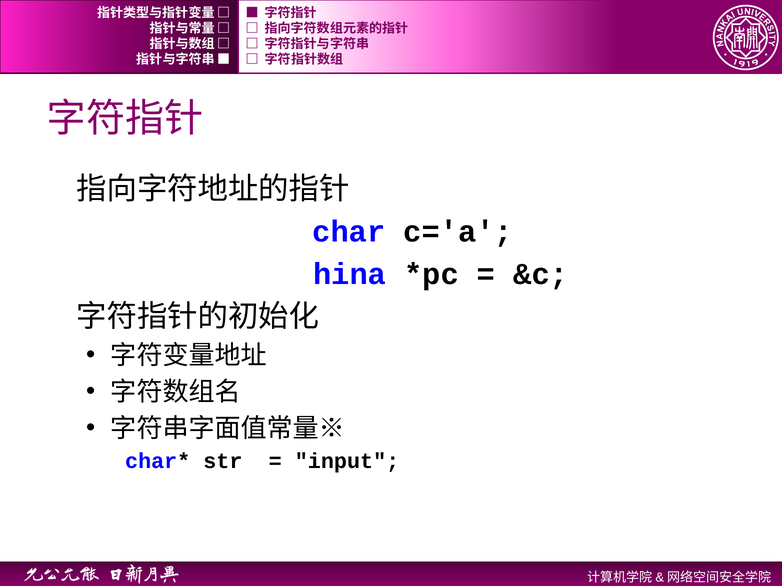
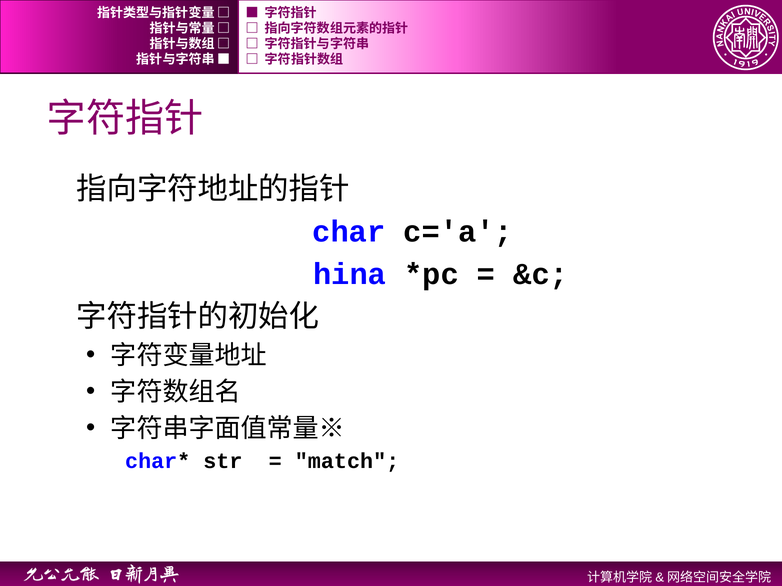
input: input -> match (347, 462)
